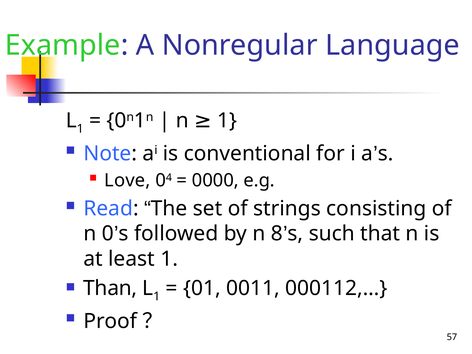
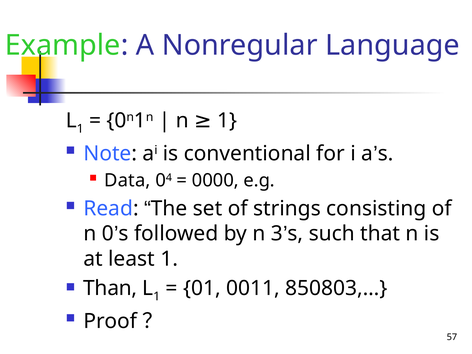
Love: Love -> Data (127, 181)
8: 8 -> 3 (277, 234)
000112,…: 000112,… -> 850803,… (336, 288)
